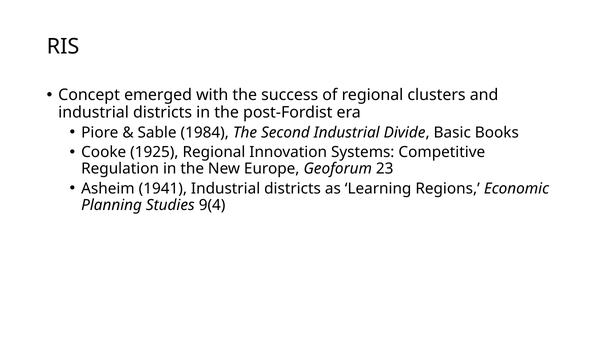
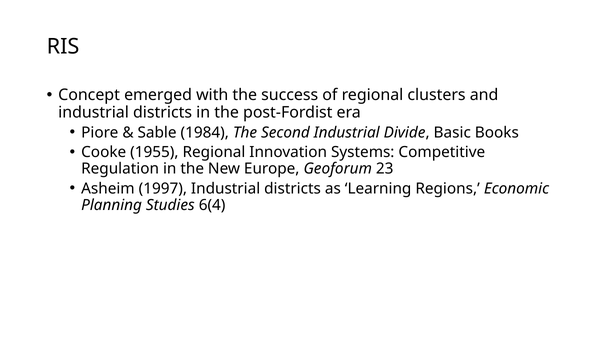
1925: 1925 -> 1955 (154, 152)
1941: 1941 -> 1997 (163, 188)
9(4: 9(4 -> 6(4 (212, 205)
